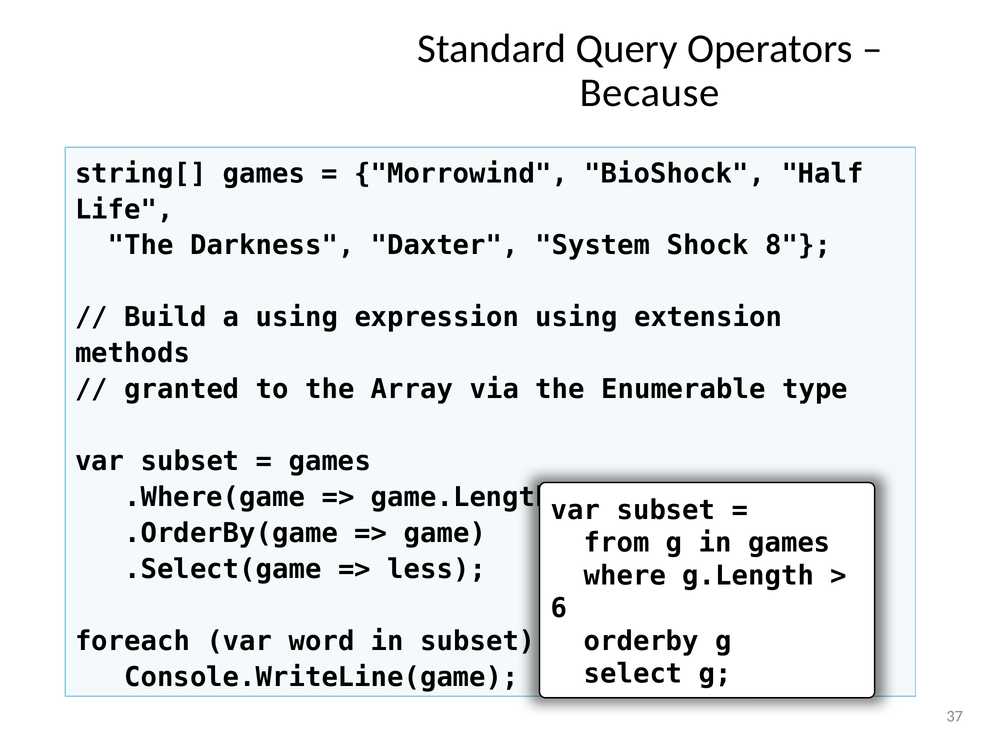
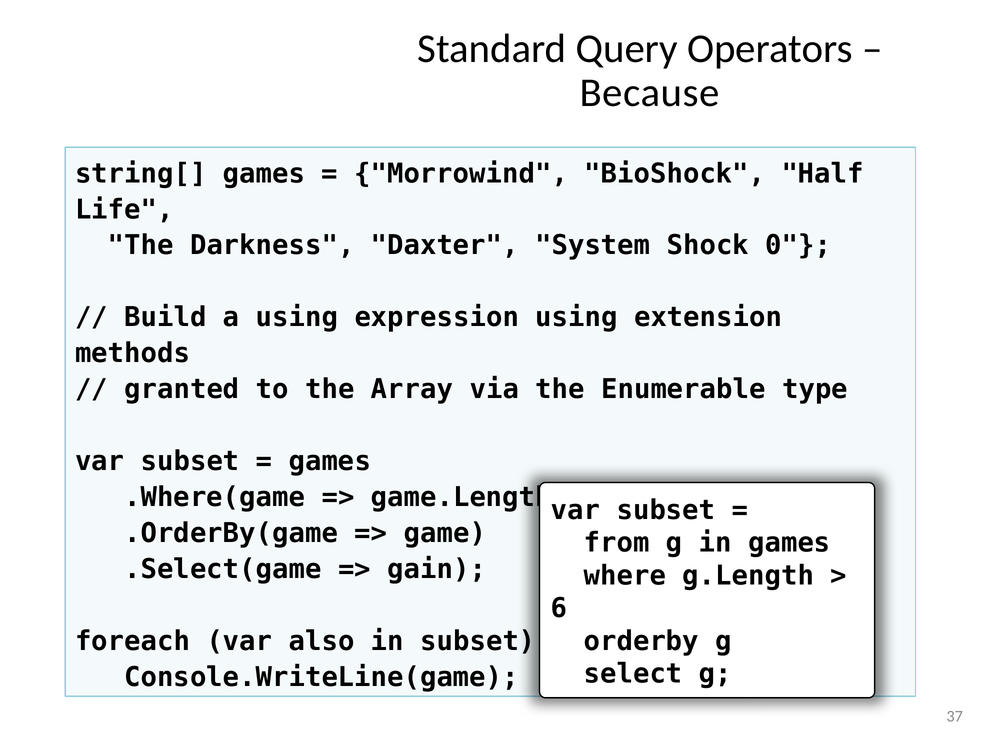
8: 8 -> 0 (798, 245)
less: less -> gain (437, 569)
word: word -> also (322, 641)
